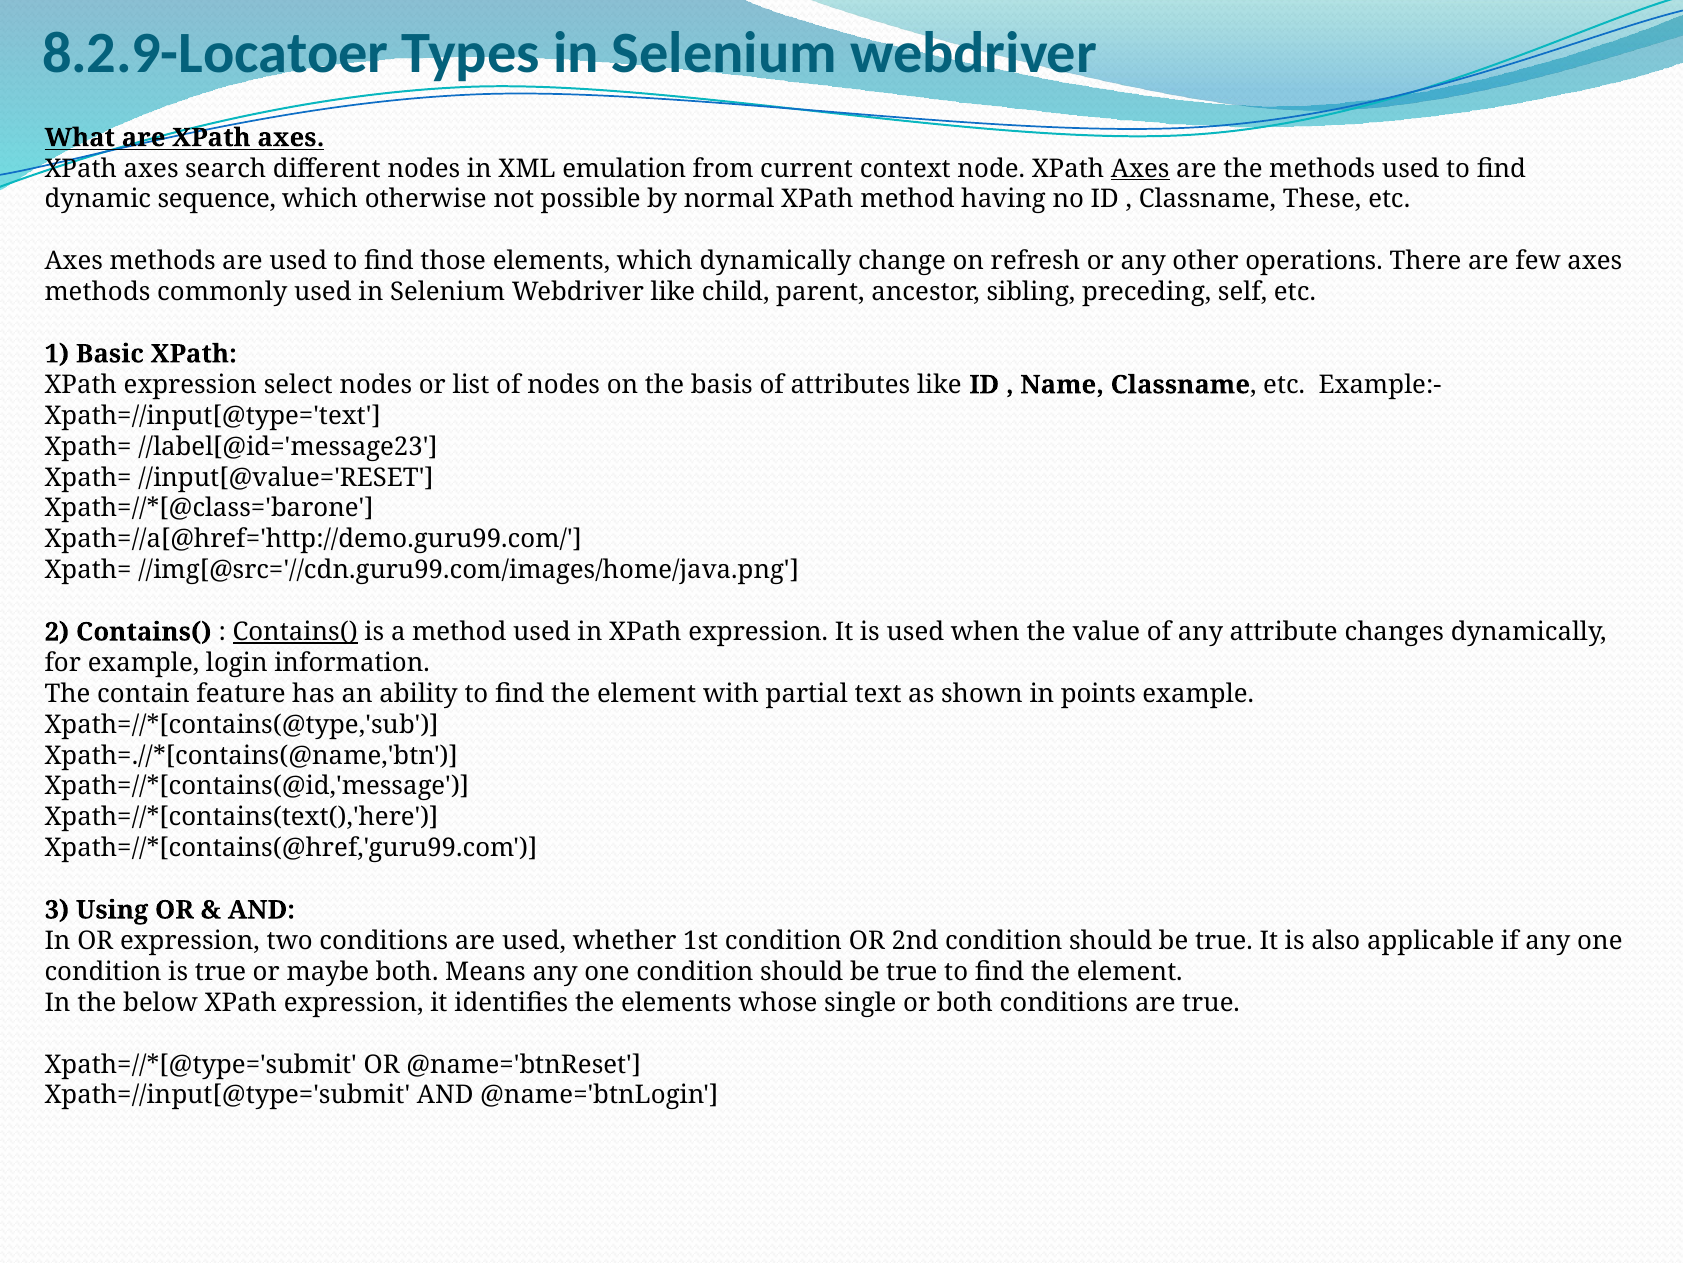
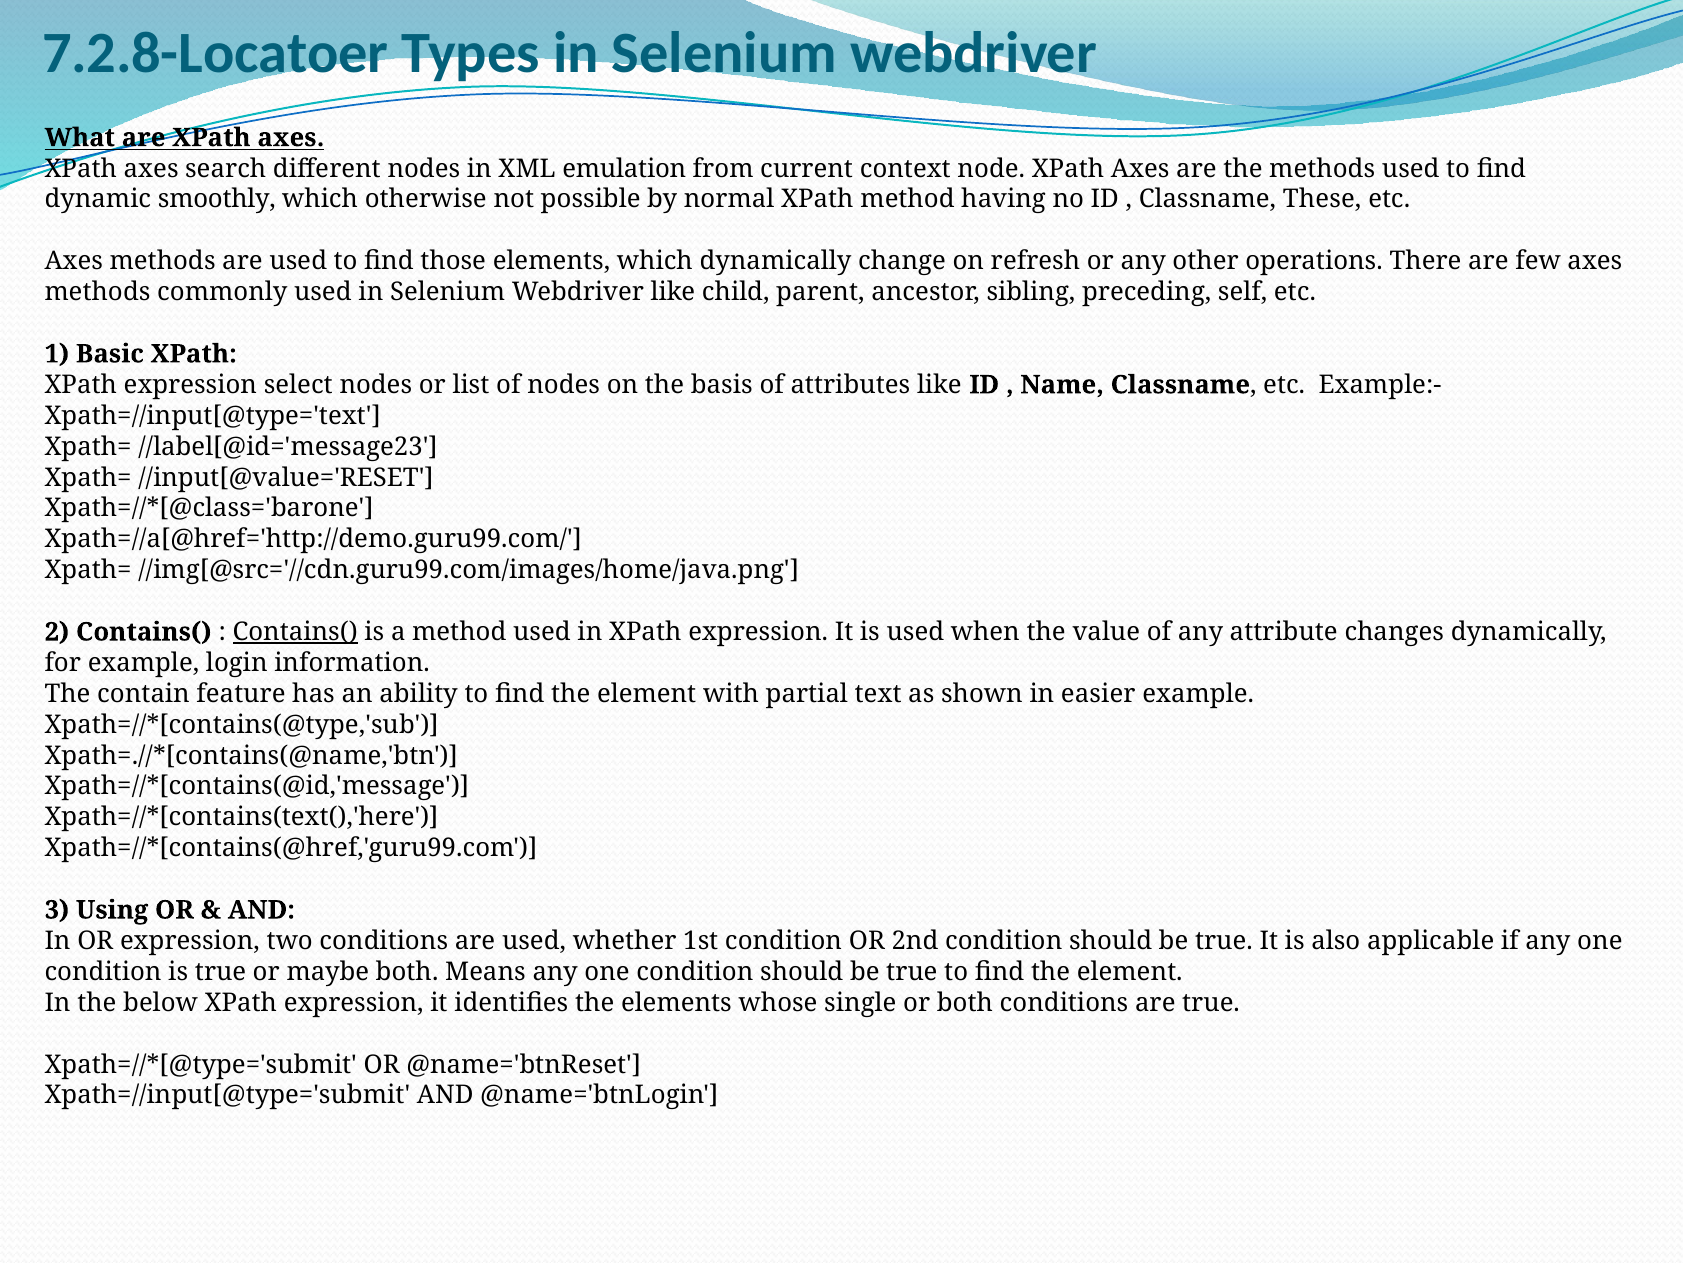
8.2.9-Locatoer: 8.2.9-Locatoer -> 7.2.8-Locatoer (215, 53)
Axes underline: present -> none (1140, 168)
sequence: sequence -> smoothly (217, 199)
points: points -> easier (1098, 693)
